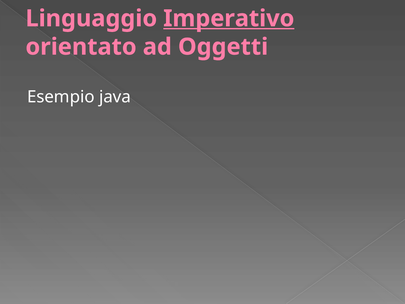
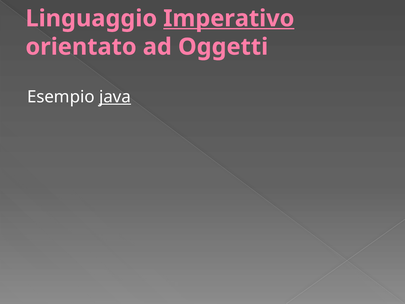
java underline: none -> present (115, 97)
